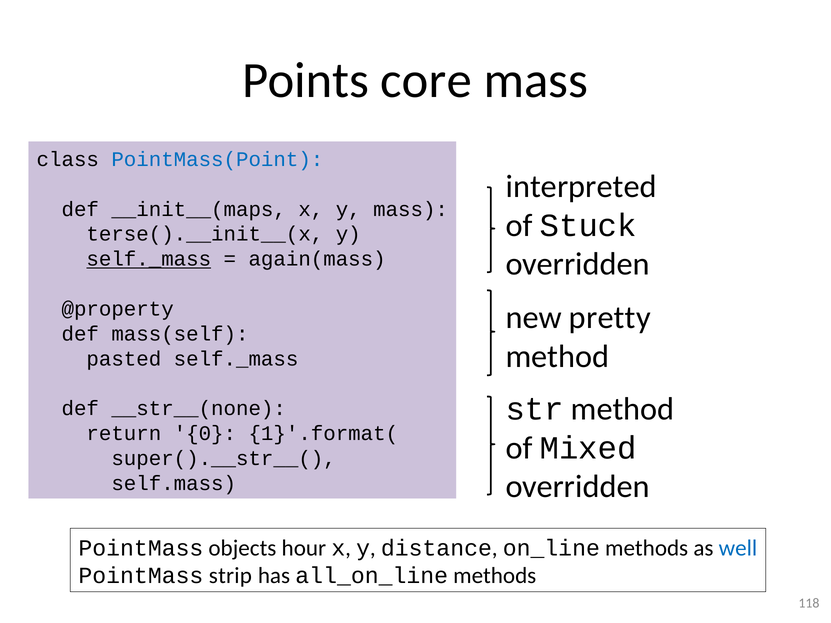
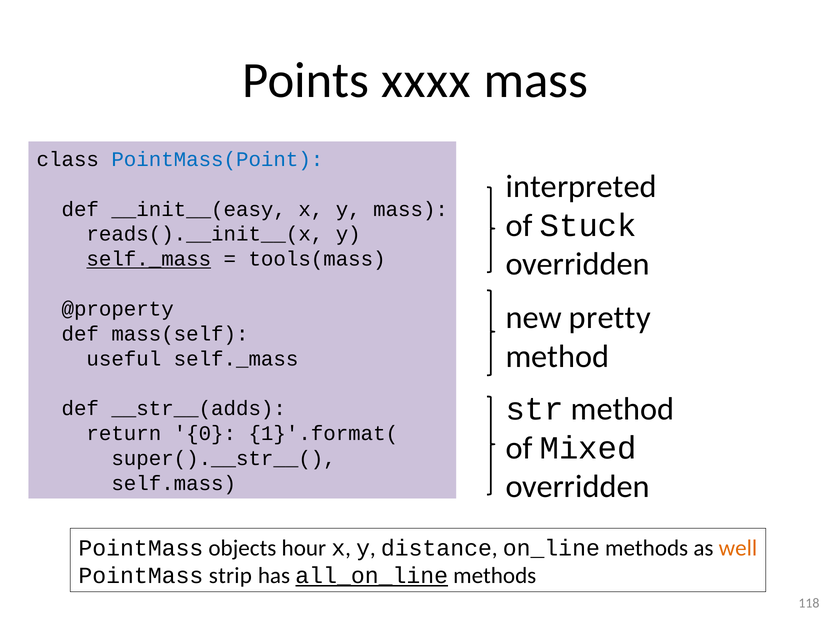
core: core -> xxxx (426, 80)
__init__(maps: __init__(maps -> __init__(easy (199, 209)
terse().__init__(x: terse().__init__(x -> reads().__init__(x (205, 234)
again(mass: again(mass -> tools(mass (317, 259)
pasted: pasted -> useful (124, 359)
__str__(none: __str__(none -> __str__(adds (199, 409)
well colour: blue -> orange (738, 548)
all_on_line underline: none -> present (372, 576)
